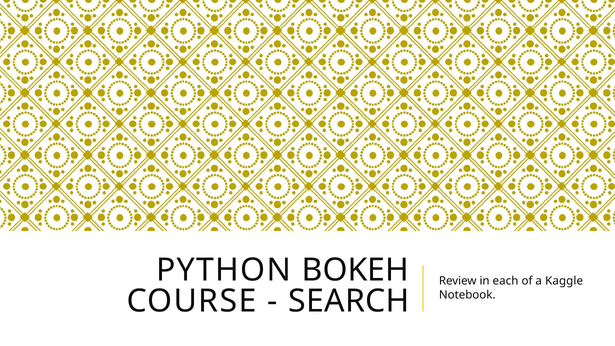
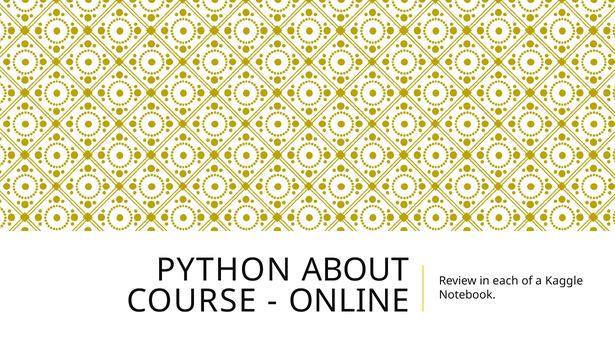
BOKEH: BOKEH -> ABOUT (355, 270)
SEARCH: SEARCH -> ONLINE (349, 301)
